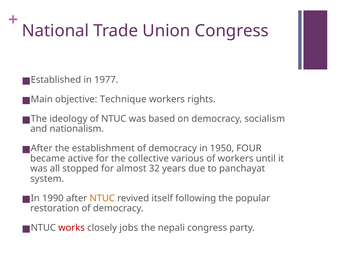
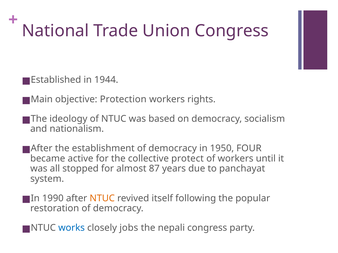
1977: 1977 -> 1944 (106, 80)
Technique: Technique -> Protection (123, 99)
various: various -> protect (188, 159)
32: 32 -> 87 (154, 169)
works colour: red -> blue (72, 228)
